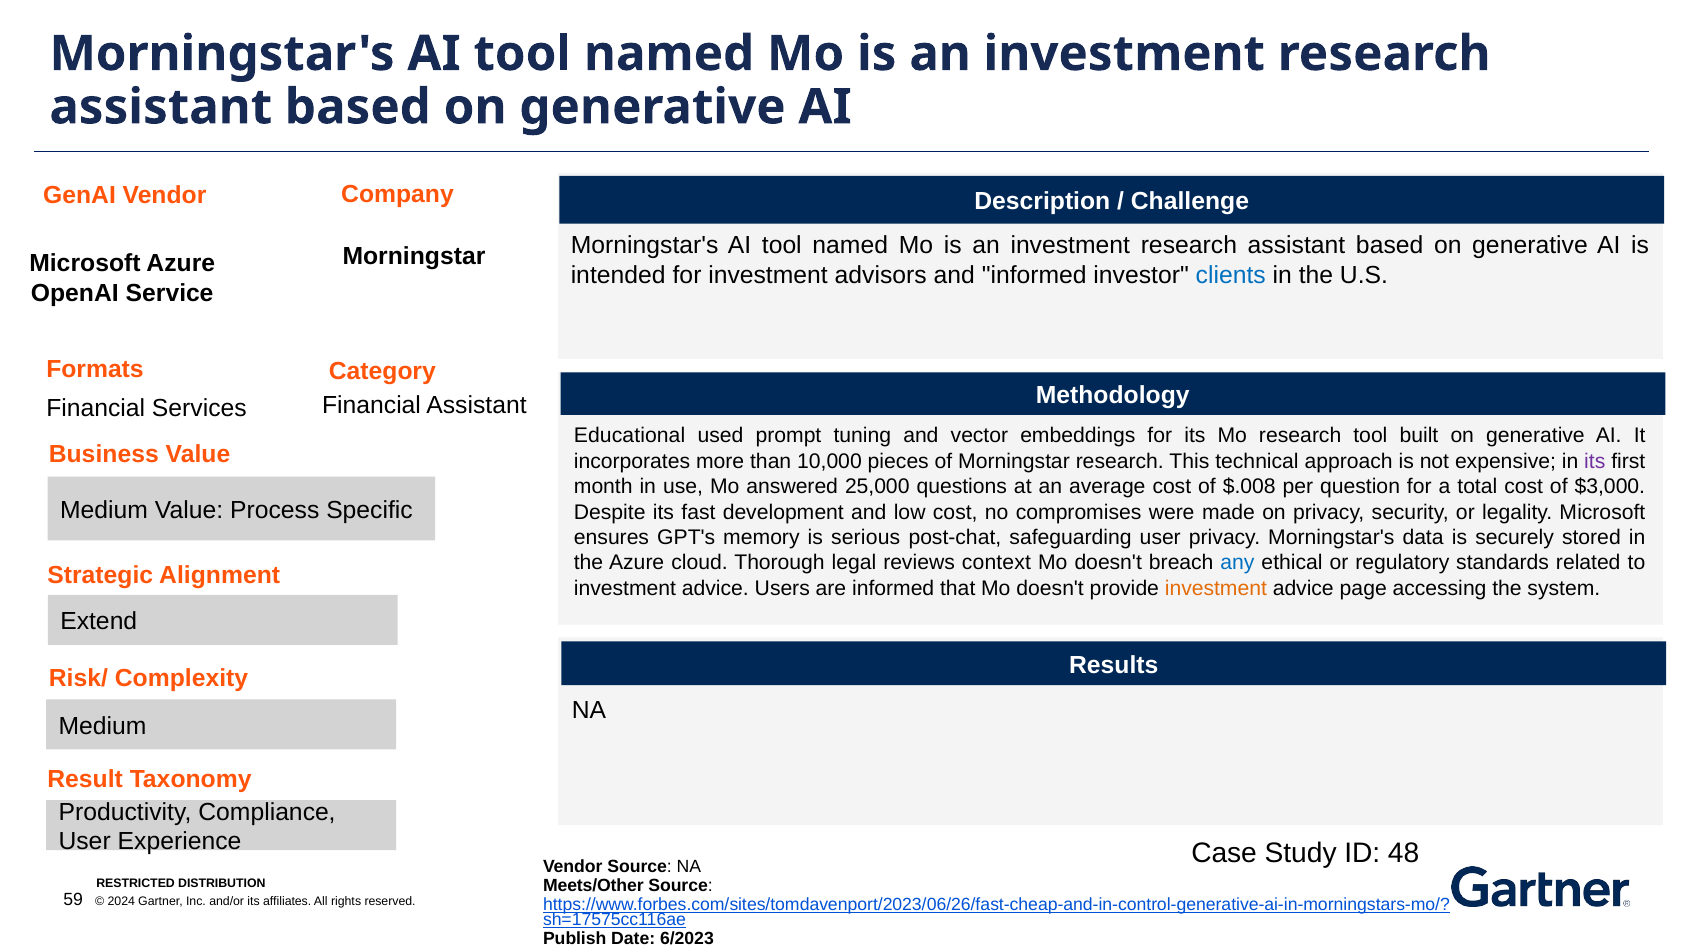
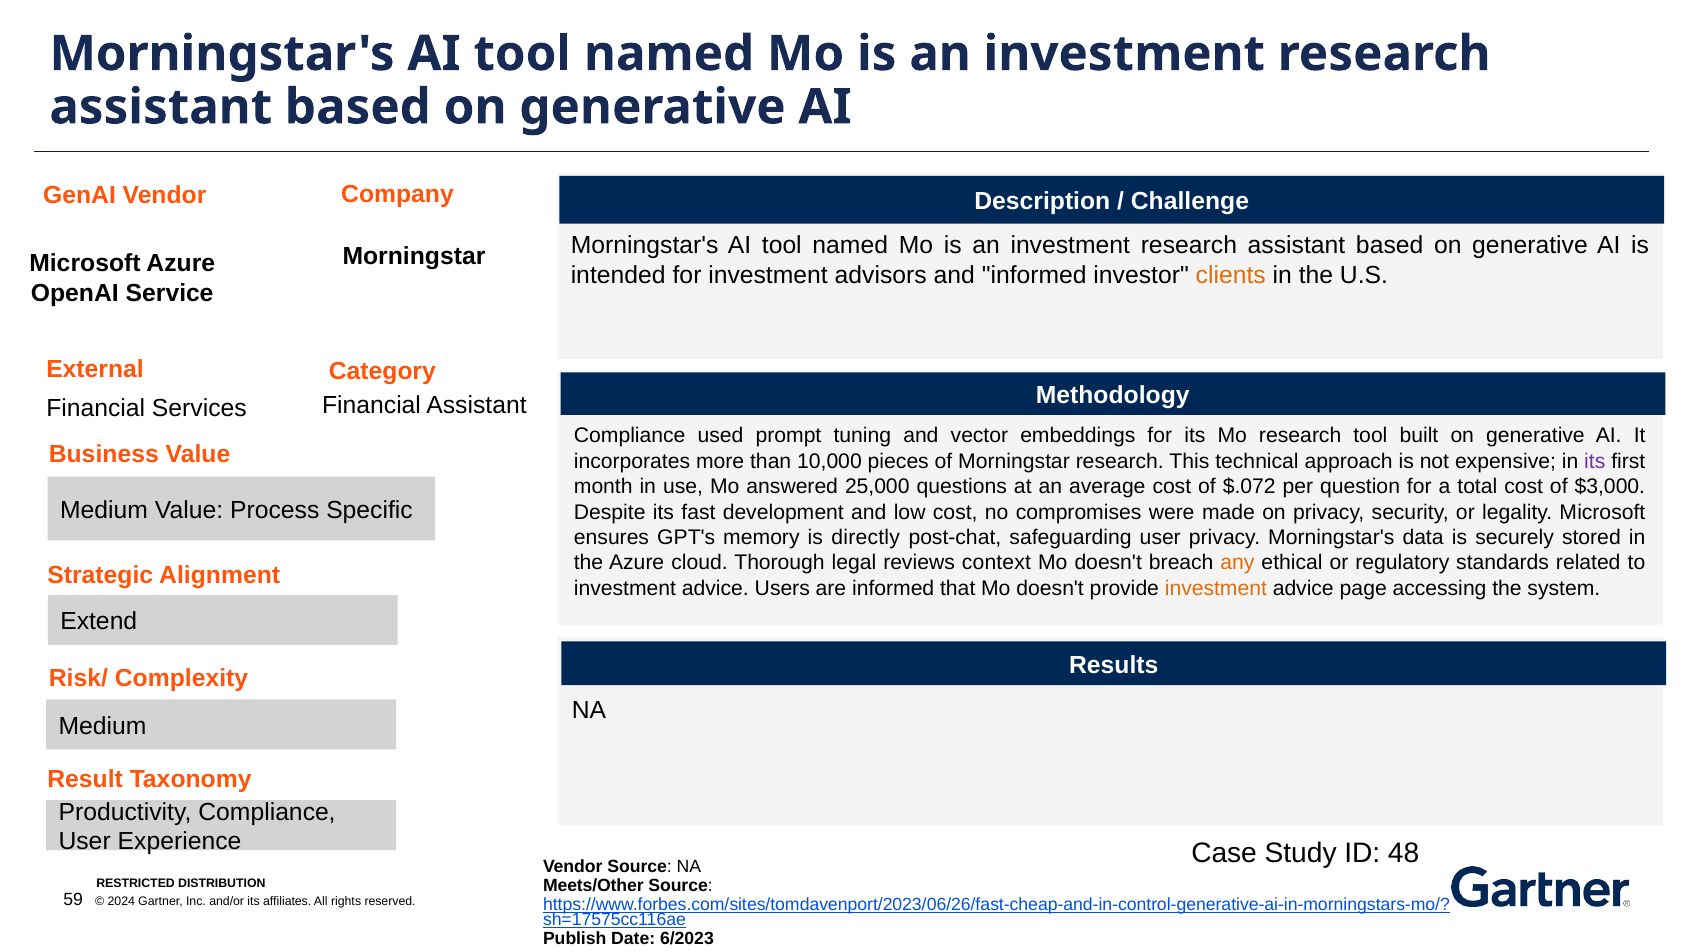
clients colour: blue -> orange (1231, 275)
Formats: Formats -> External (95, 370)
Educational: Educational -> Compliance (630, 436)
$.008: $.008 -> $.072 (1249, 487)
serious: serious -> directly (866, 538)
any colour: blue -> orange (1237, 563)
